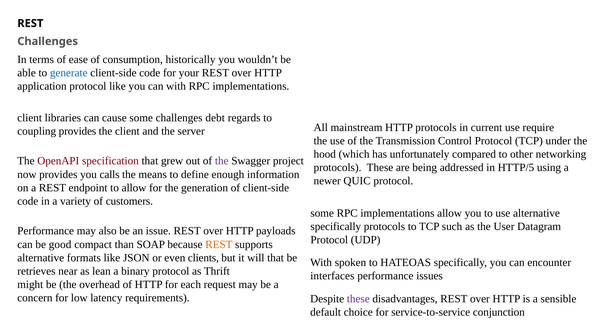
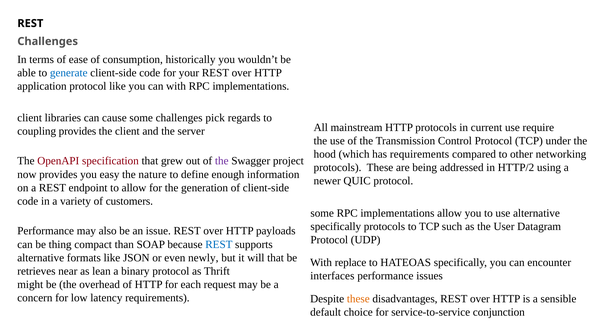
debt: debt -> pick (215, 118)
has unfortunately: unfortunately -> requirements (420, 154)
HTTP/5: HTTP/5 -> HTTP/2 (516, 167)
calls: calls -> easy (110, 174)
means: means -> nature (153, 174)
good: good -> thing (60, 244)
REST colour: orange -> blue (219, 244)
clients: clients -> newly (203, 257)
spoken: spoken -> replace (351, 262)
these colour: purple -> orange (358, 298)
